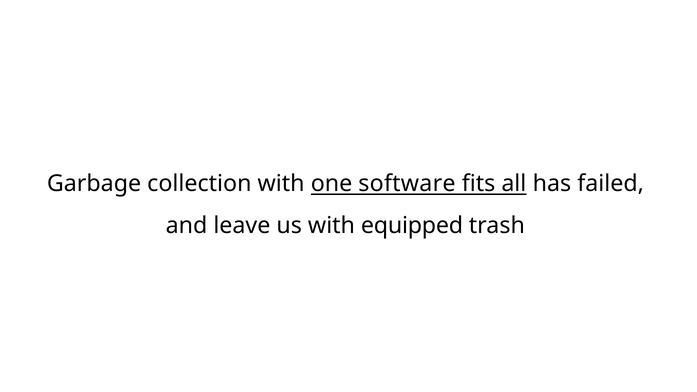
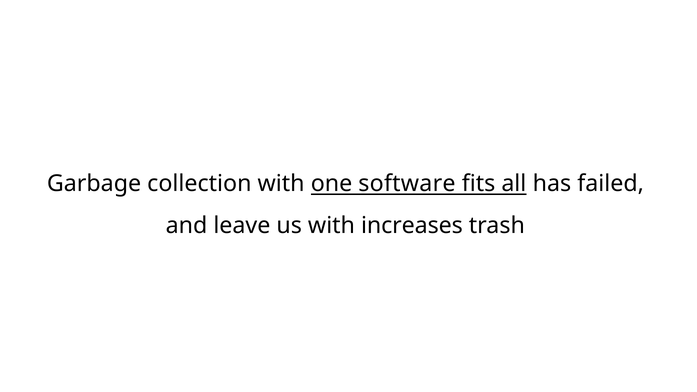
equipped: equipped -> increases (412, 226)
